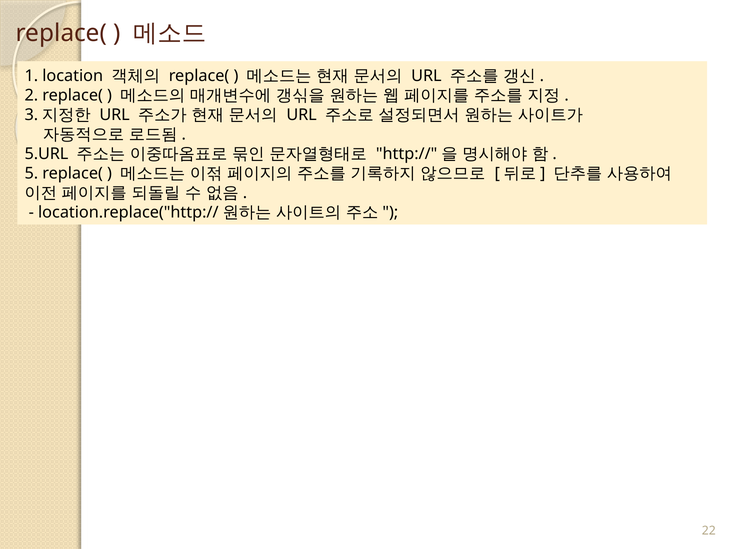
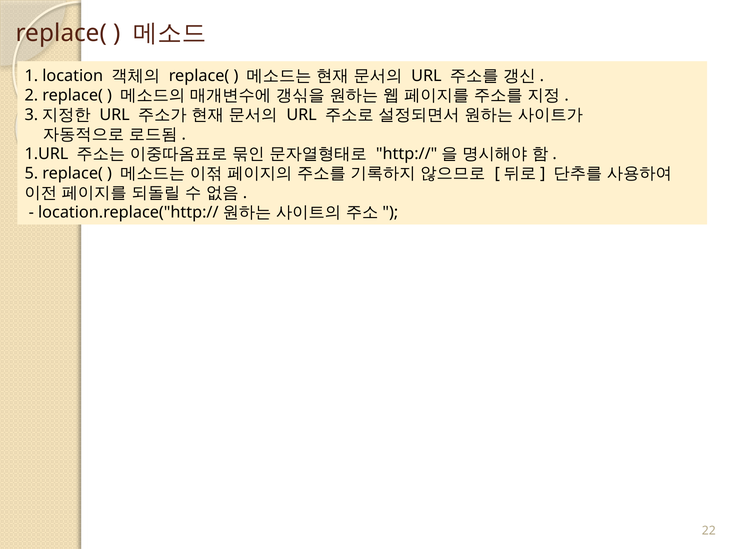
5.URL: 5.URL -> 1.URL (46, 154)
